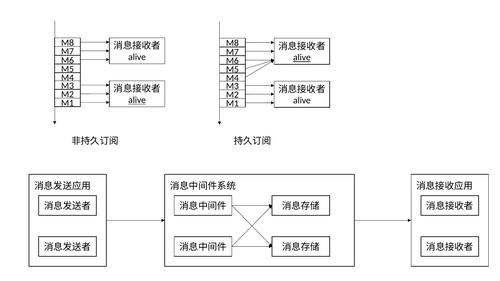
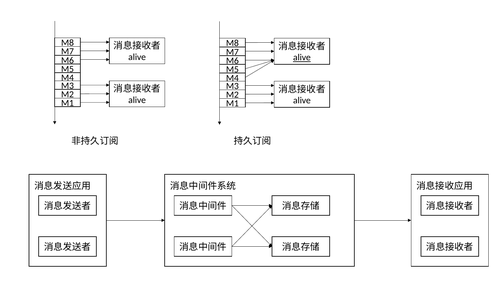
alive underline: present -> none (137, 100)
